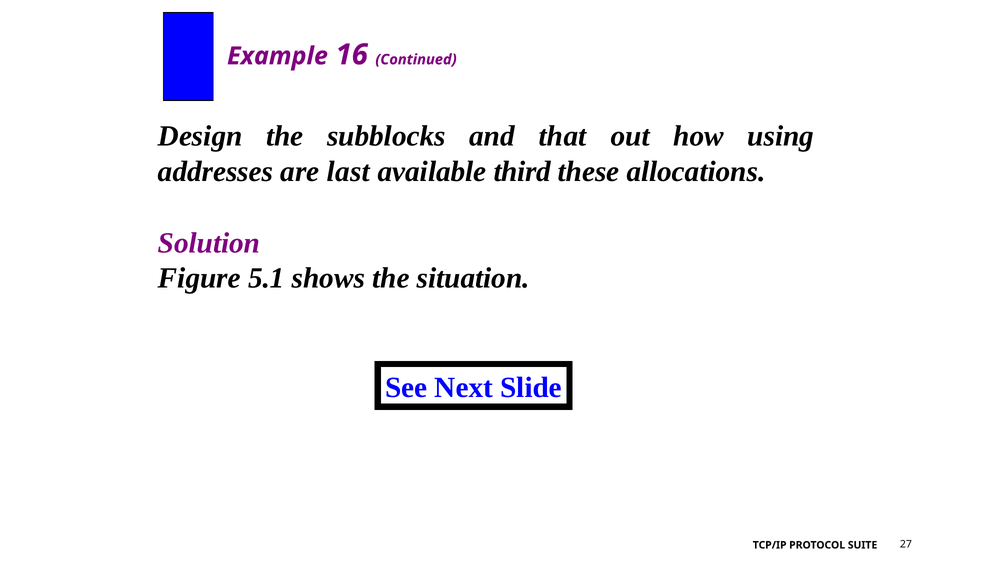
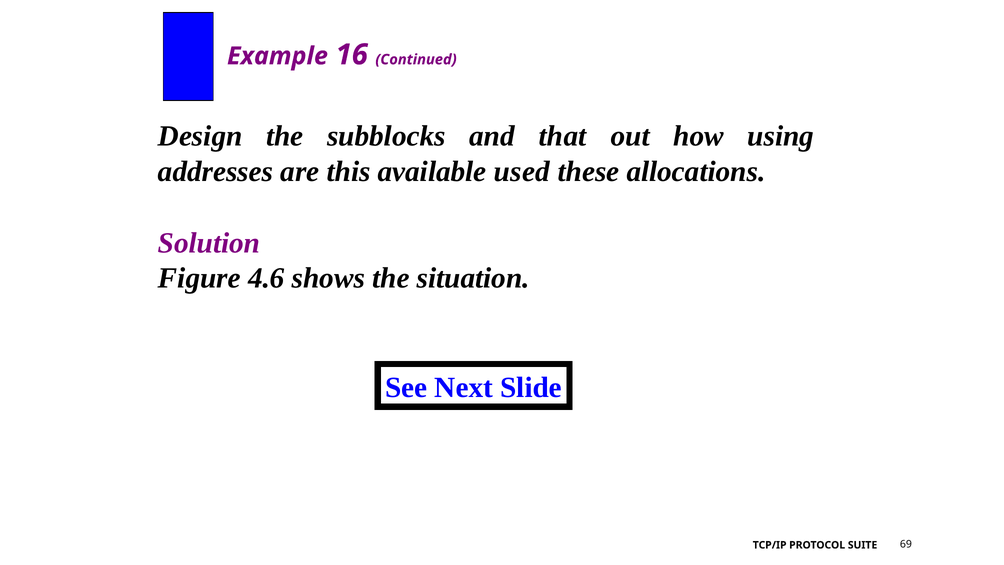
last: last -> this (349, 171)
third: third -> used (522, 171)
5.1: 5.1 -> 4.6 (266, 278)
27: 27 -> 69 (906, 544)
